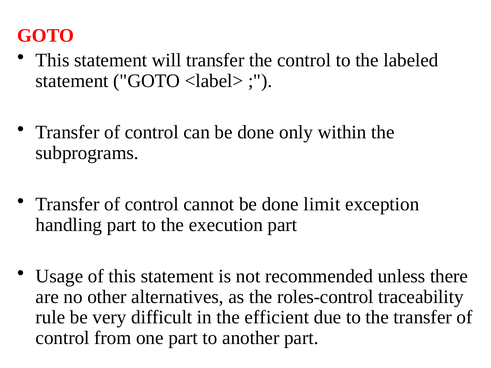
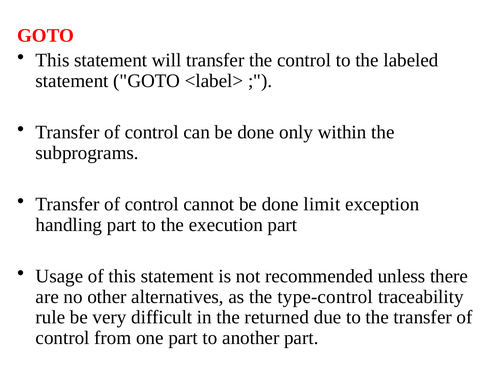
roles-control: roles-control -> type-control (325, 297)
efficient: efficient -> returned (277, 318)
